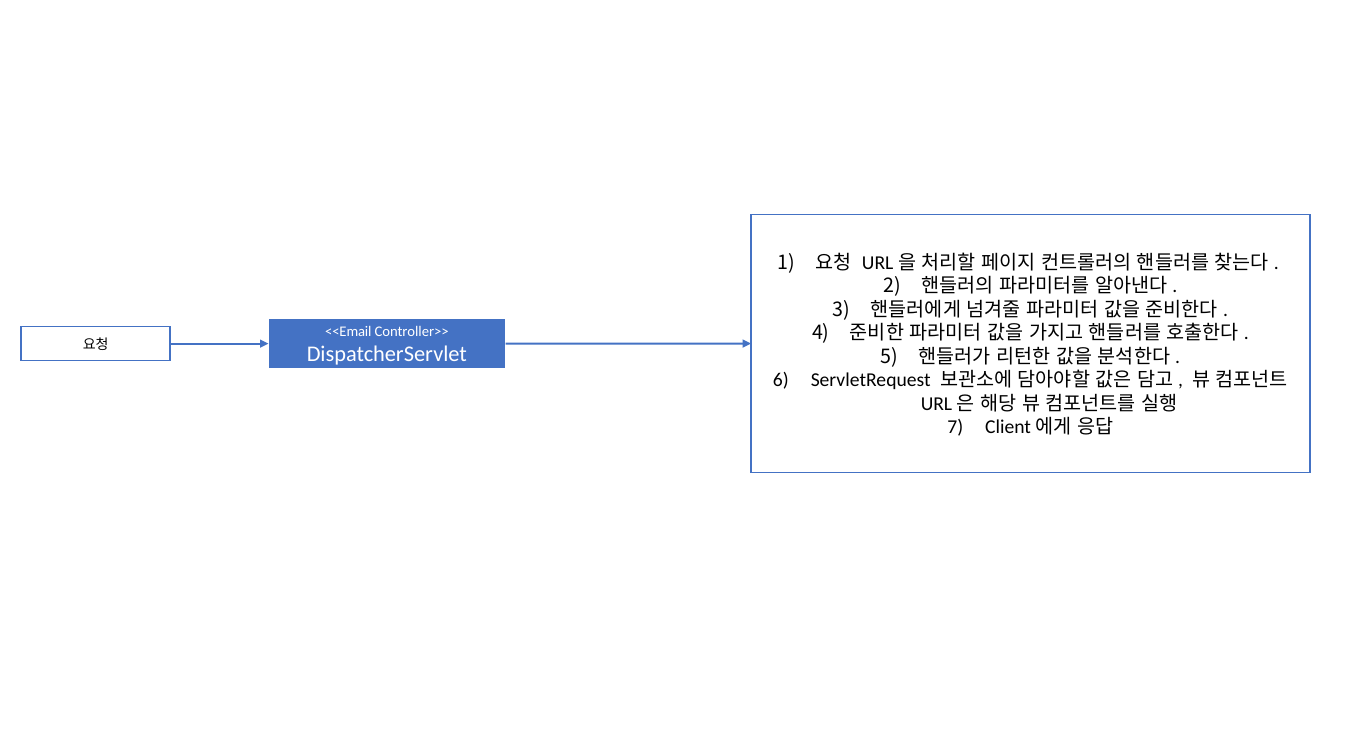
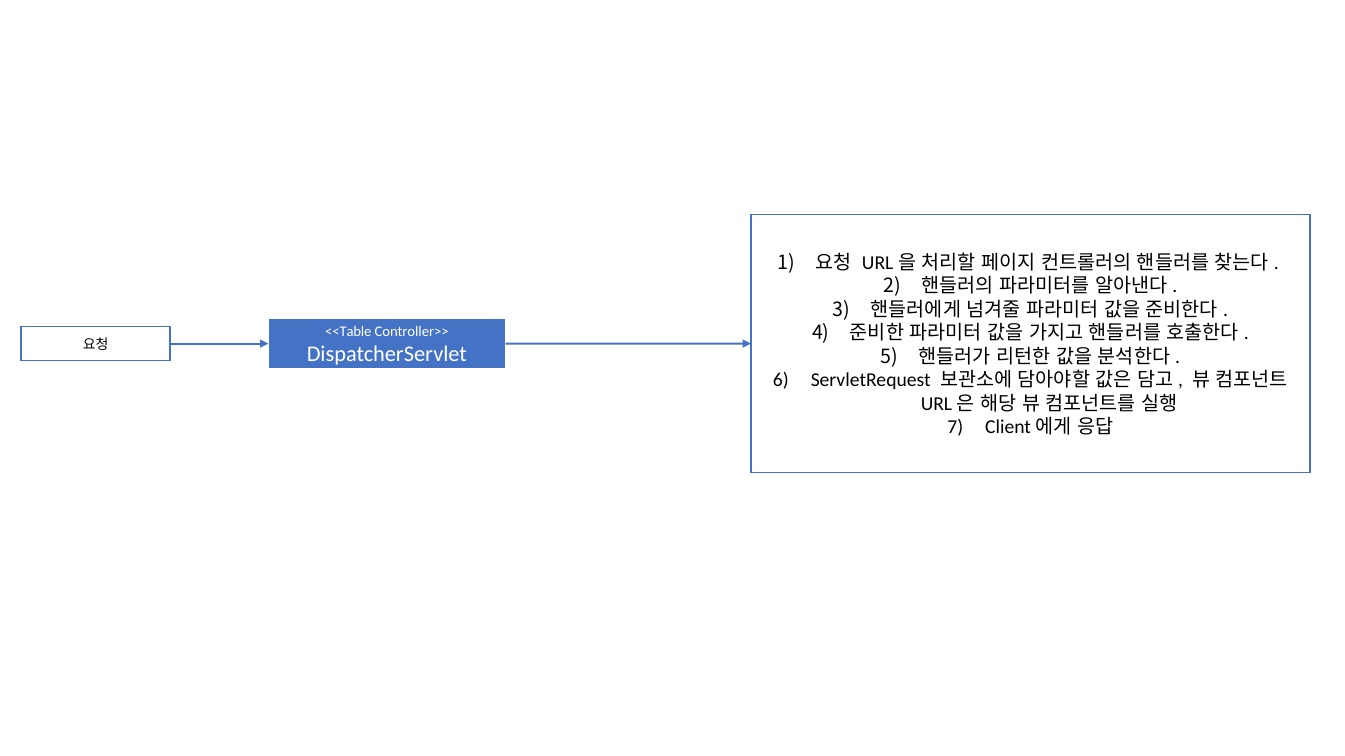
<<Email: <<Email -> <<Table (348, 331)
